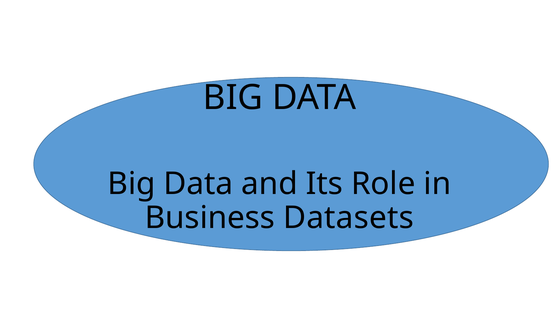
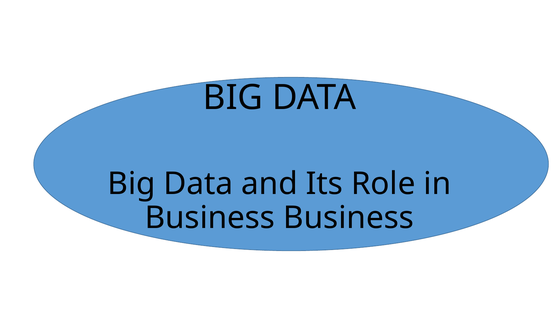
Business Datasets: Datasets -> Business (349, 218)
